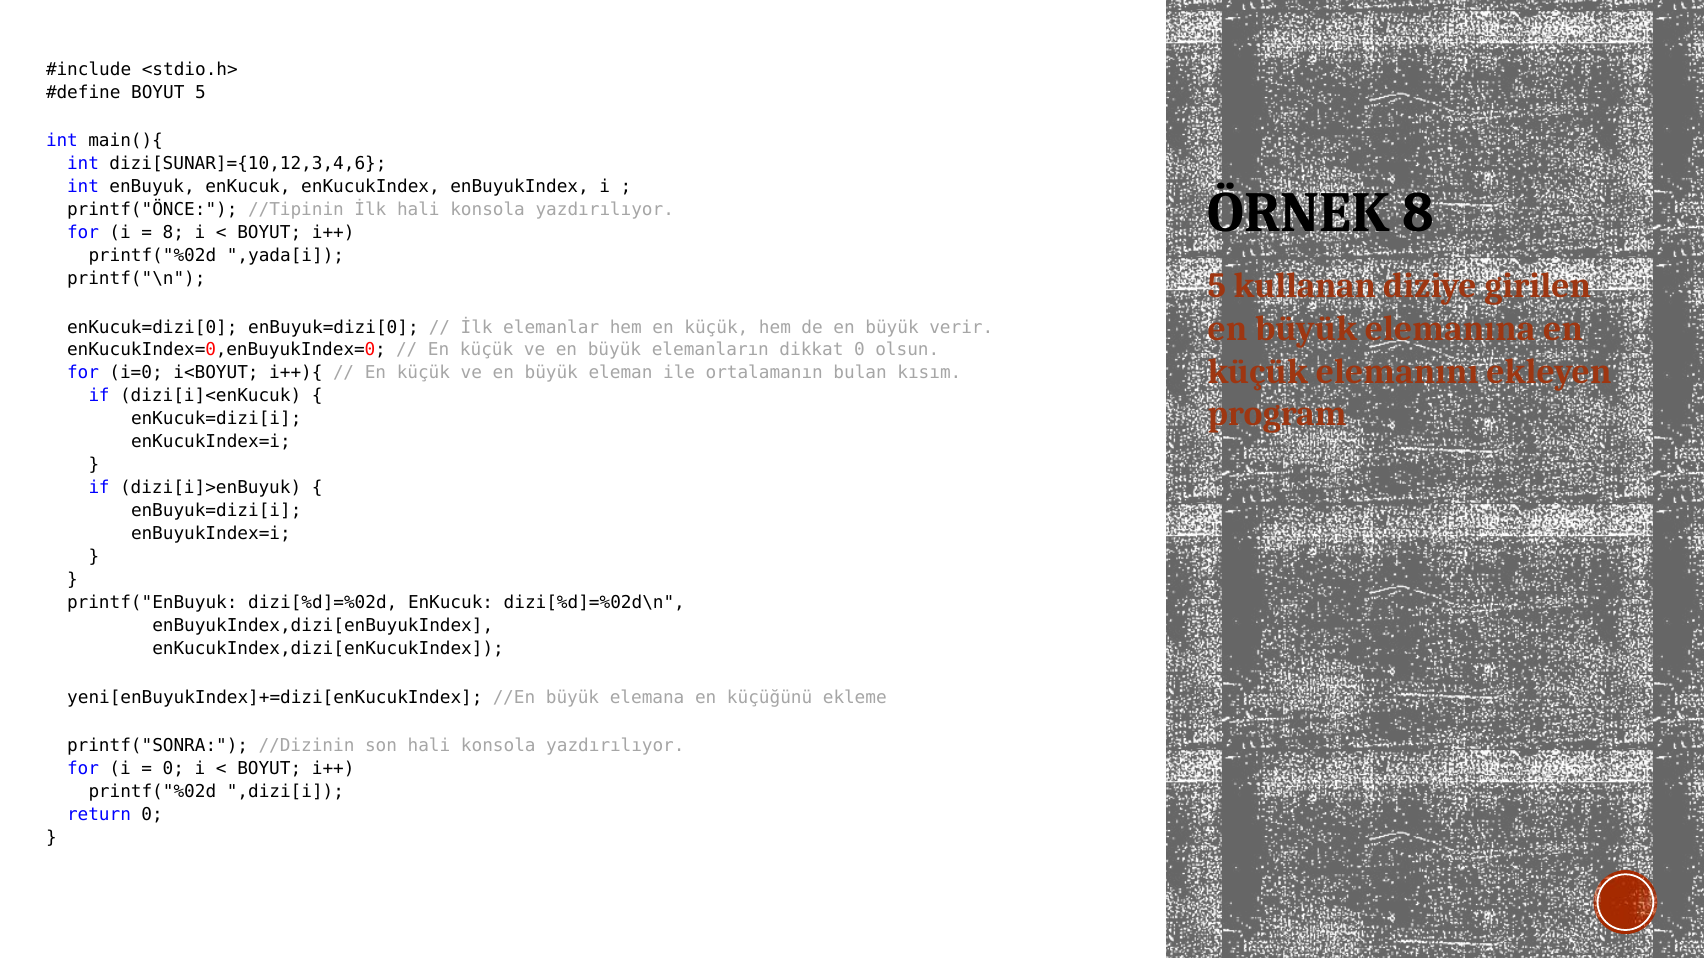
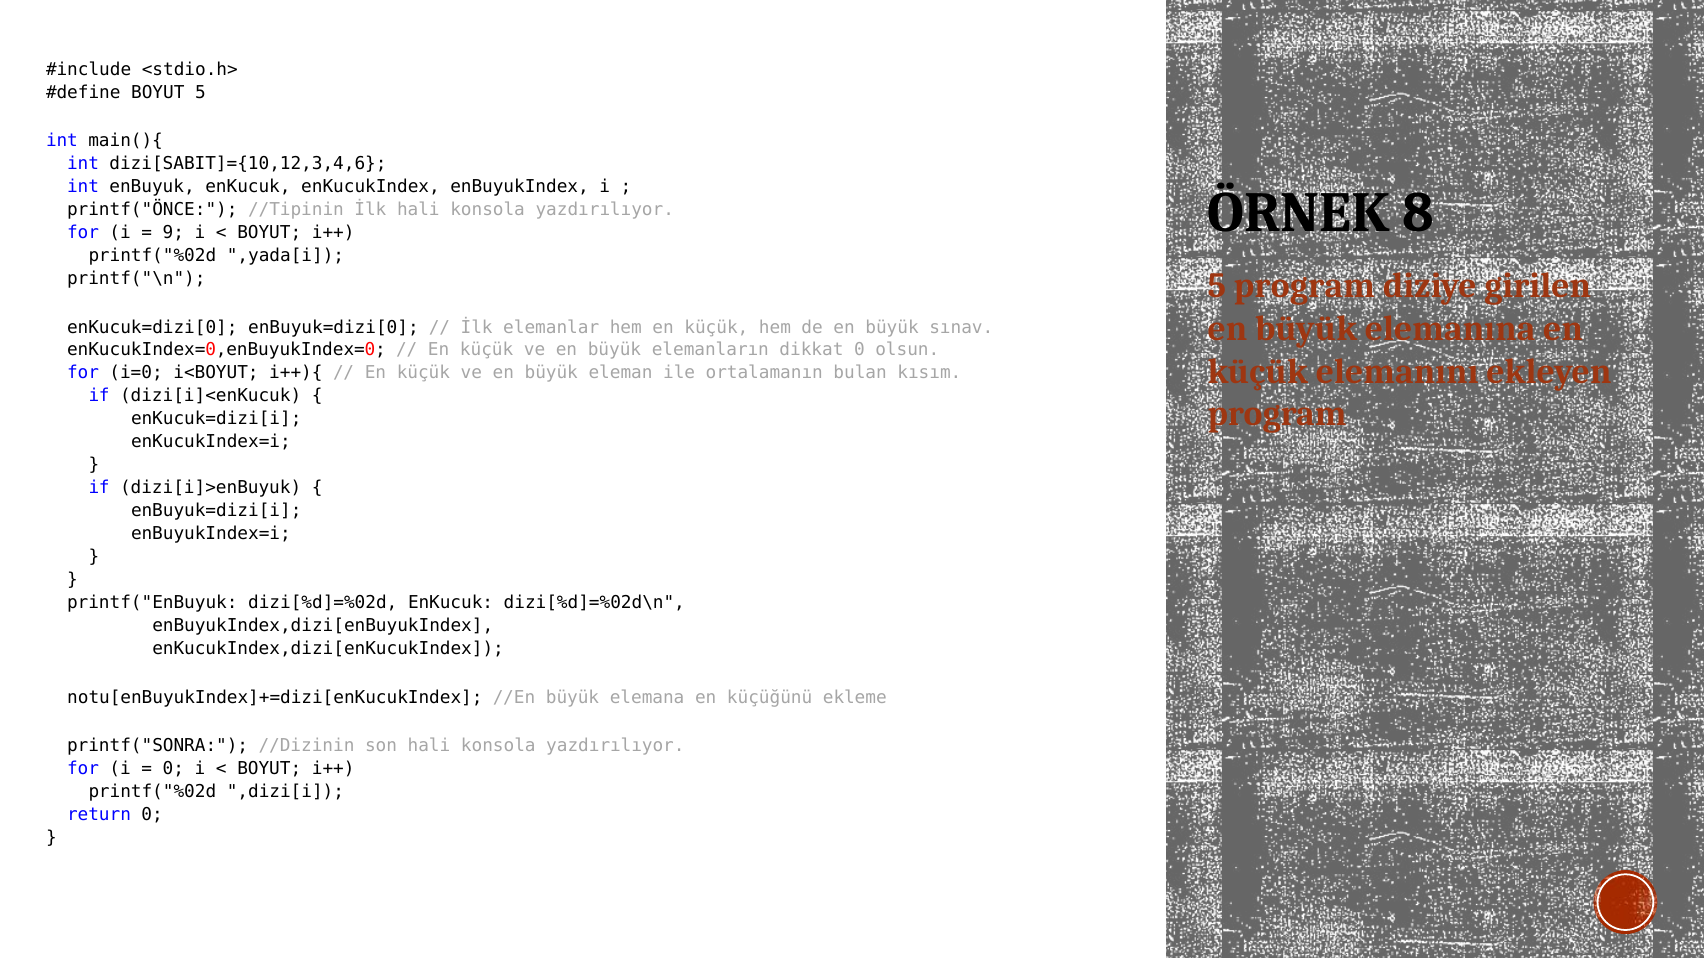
dizi[SUNAR]={10,12,3,4,6: dizi[SUNAR]={10,12,3,4,6 -> dizi[SABIT]={10,12,3,4,6 (248, 164)
8: 8 -> 9 (173, 233)
5 kullanan: kullanan -> program (1304, 286)
verir: verir -> sınav (961, 327)
yeni[enBuyukIndex]+=dizi[enKucukIndex: yeni[enBuyukIndex]+=dizi[enKucukIndex -> notu[enBuyukIndex]+=dizi[enKucukIndex (275, 698)
